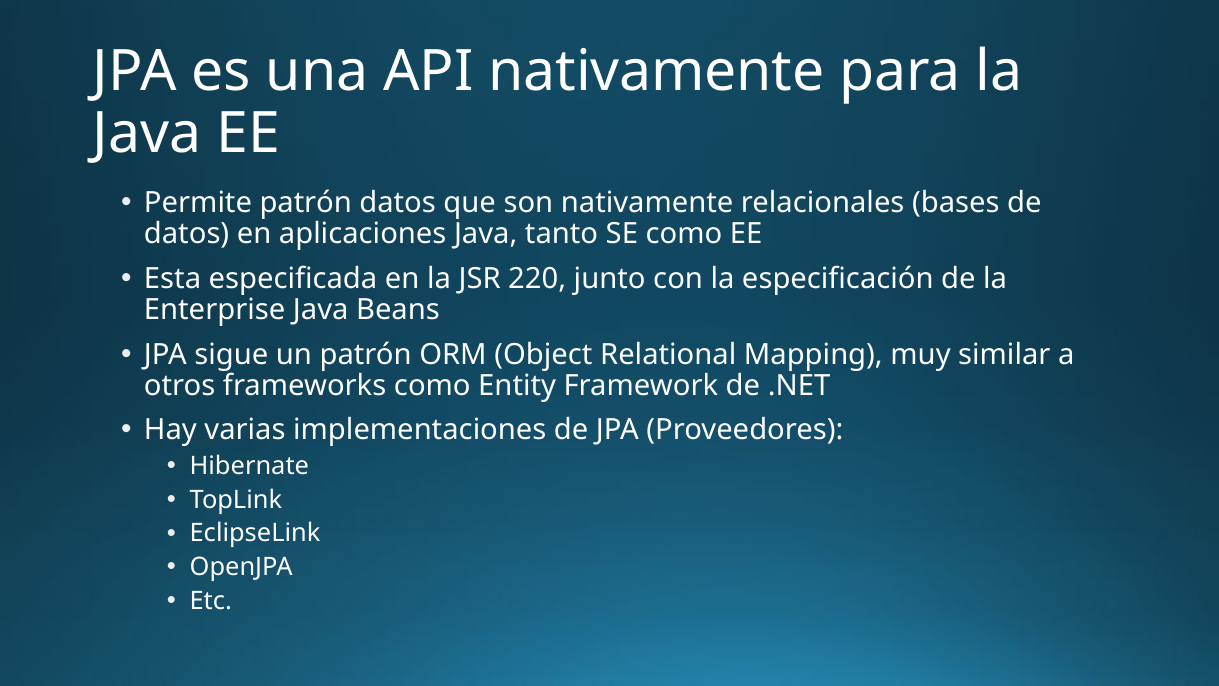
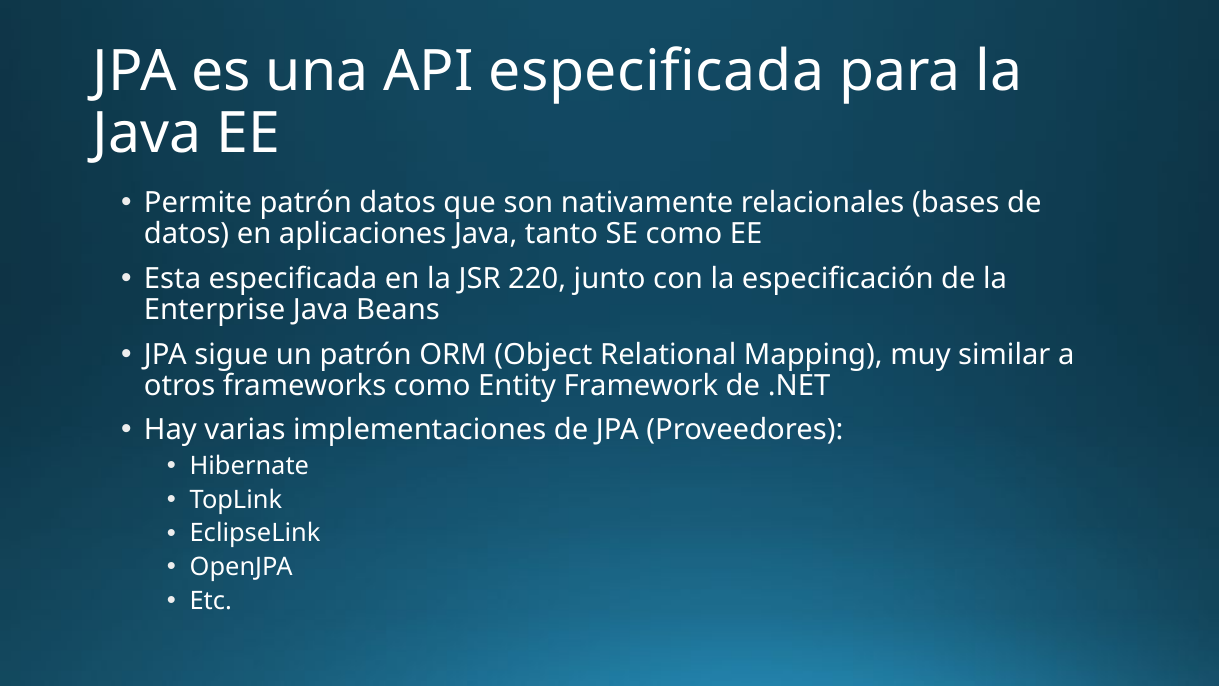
API nativamente: nativamente -> especificada (656, 72)
